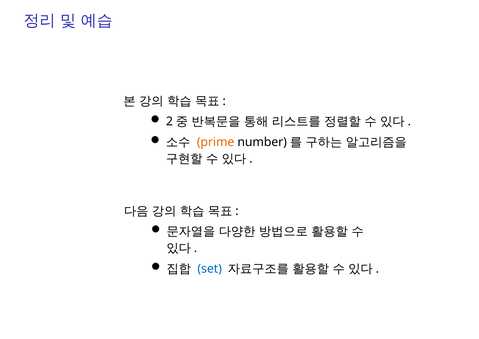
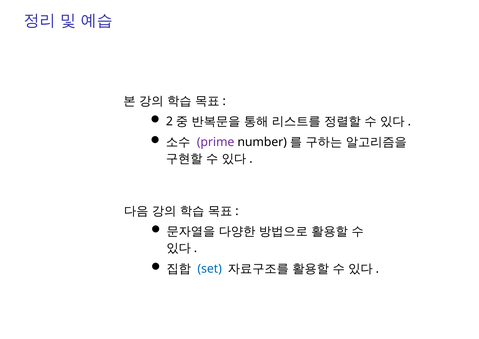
prime colour: orange -> purple (216, 142)
